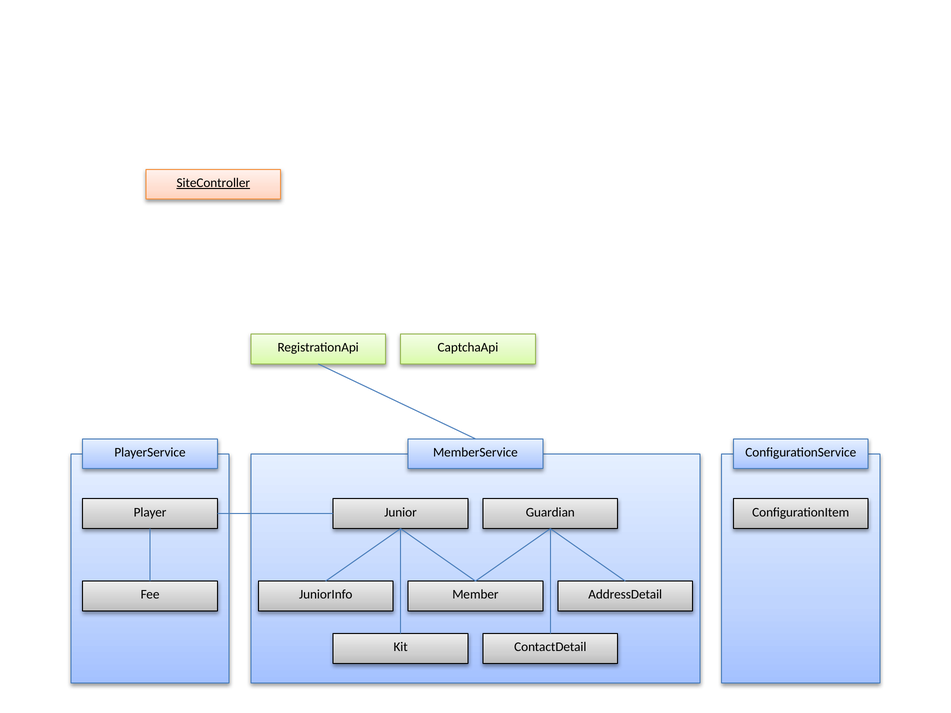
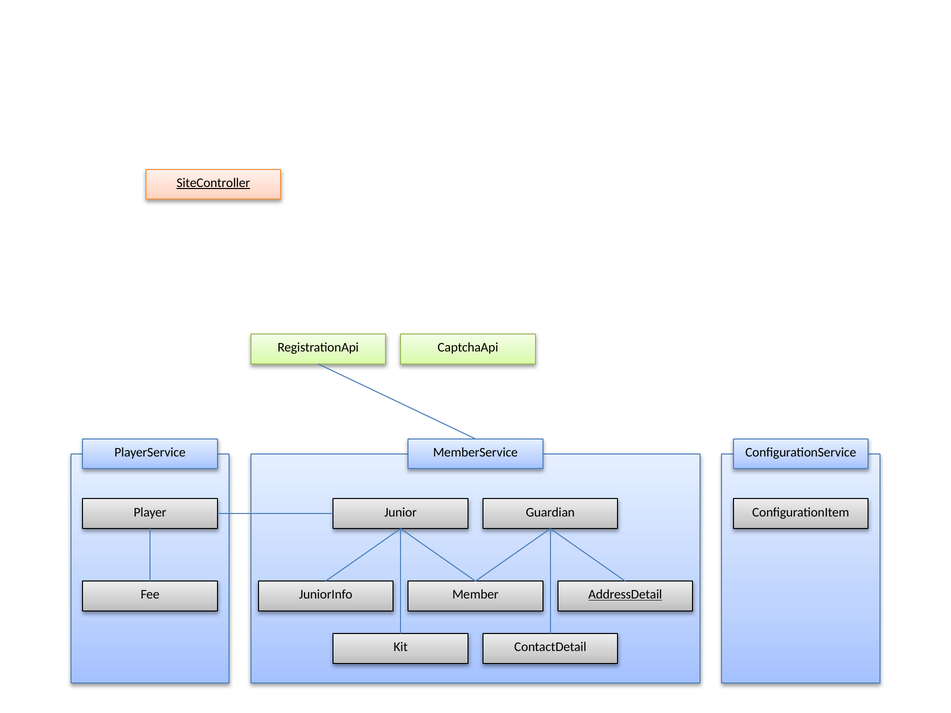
AddressDetail underline: none -> present (625, 595)
